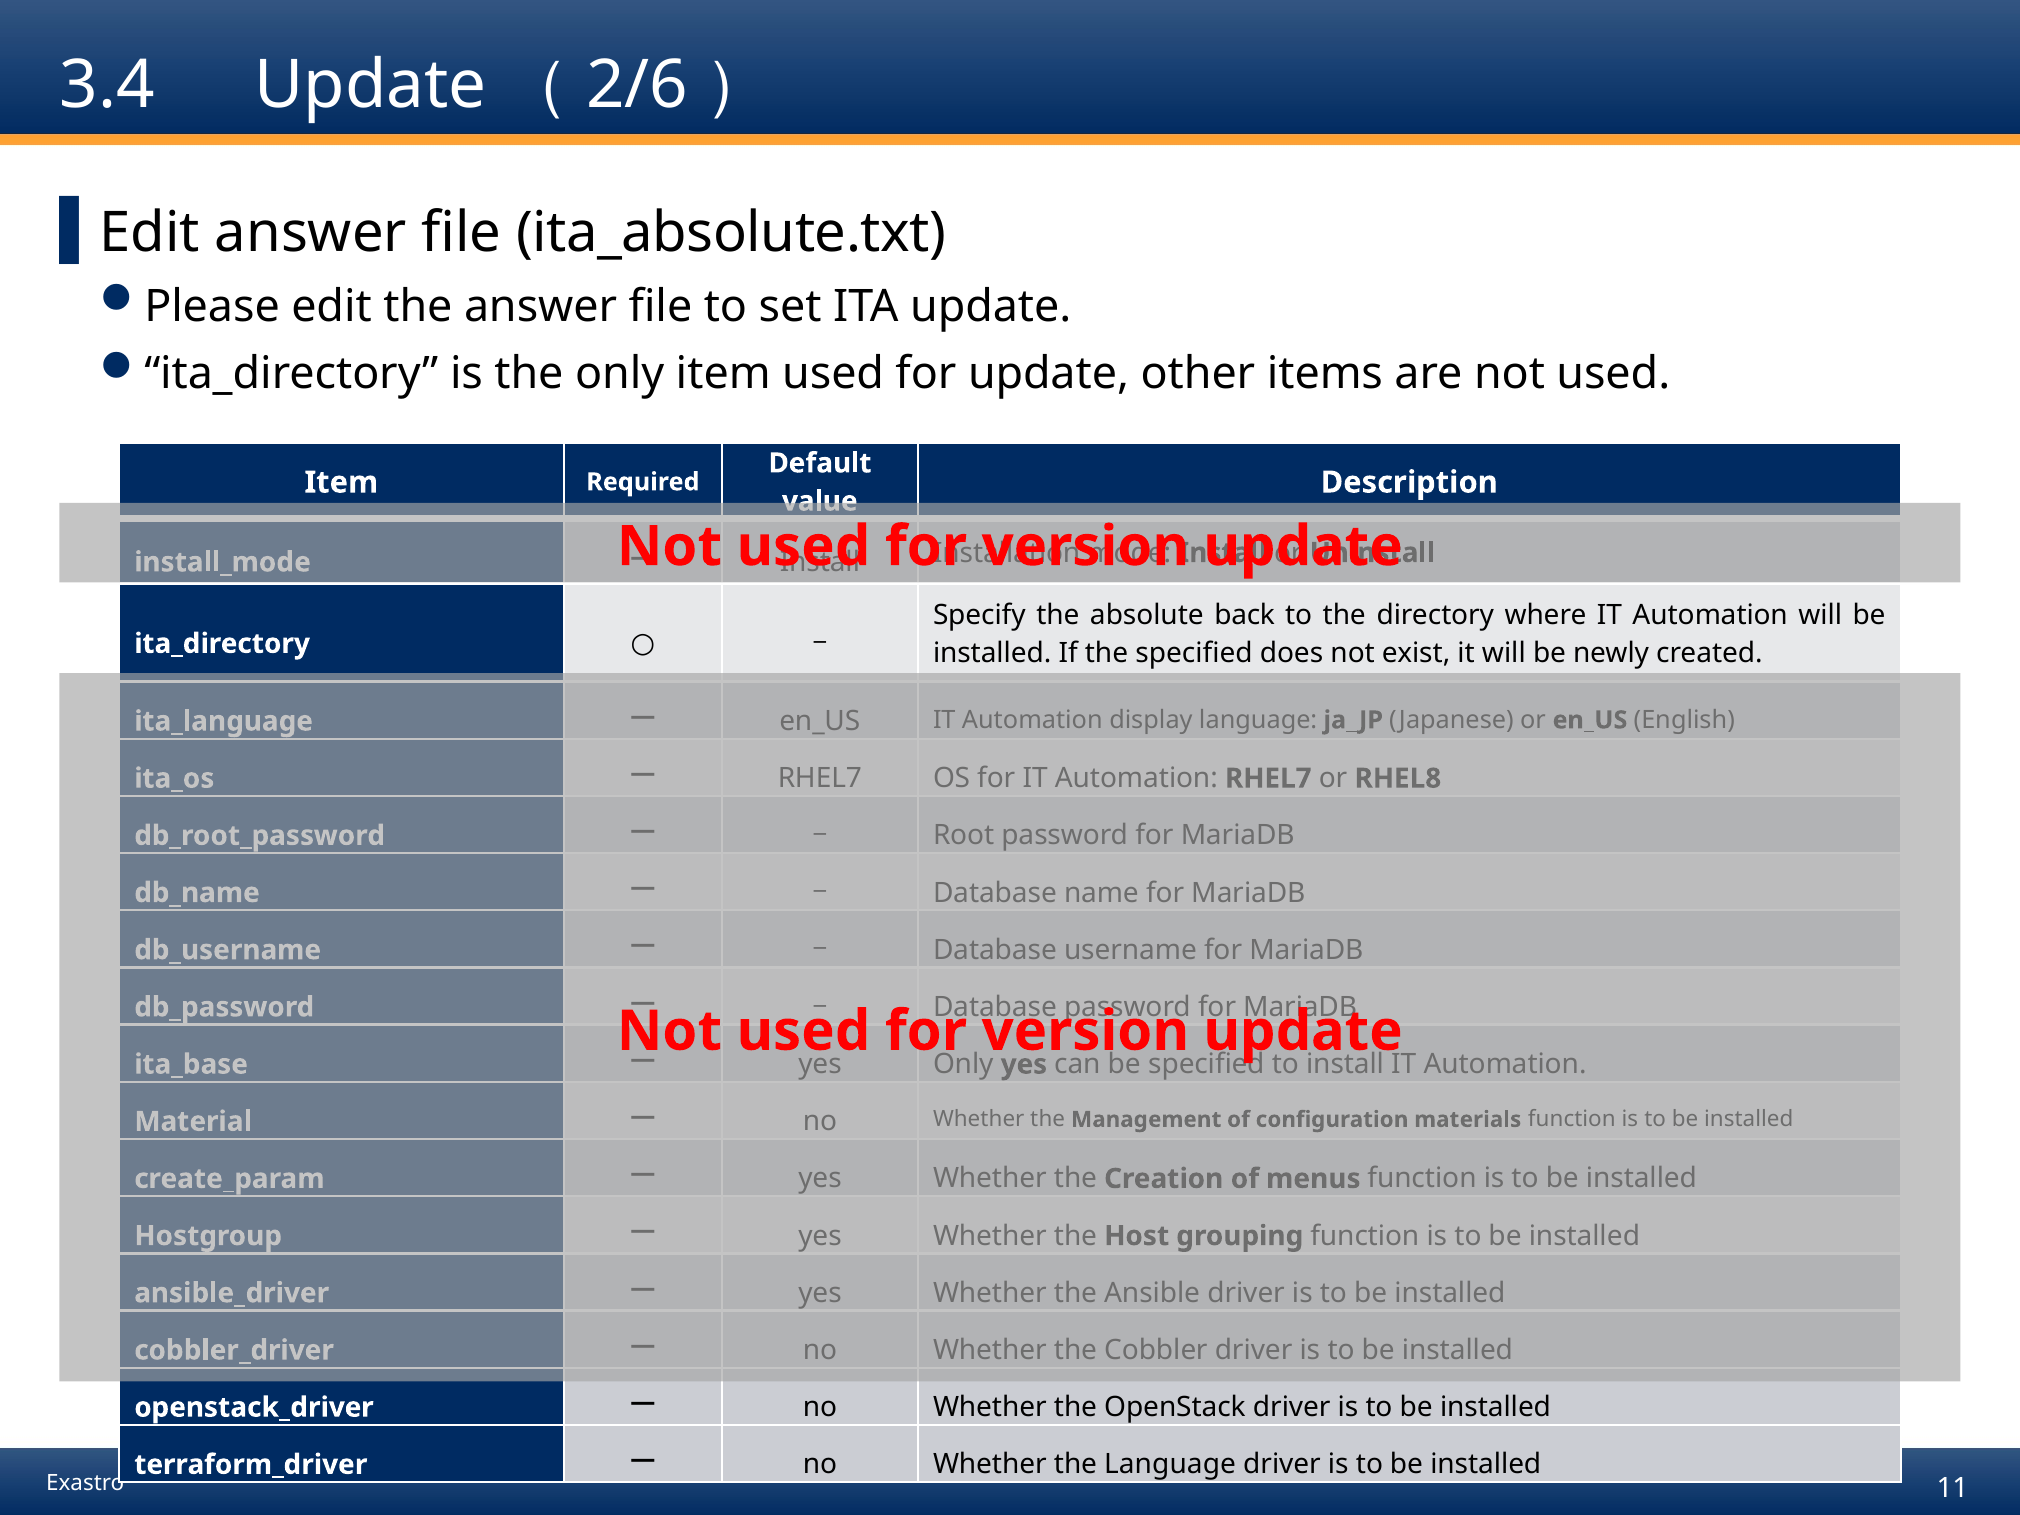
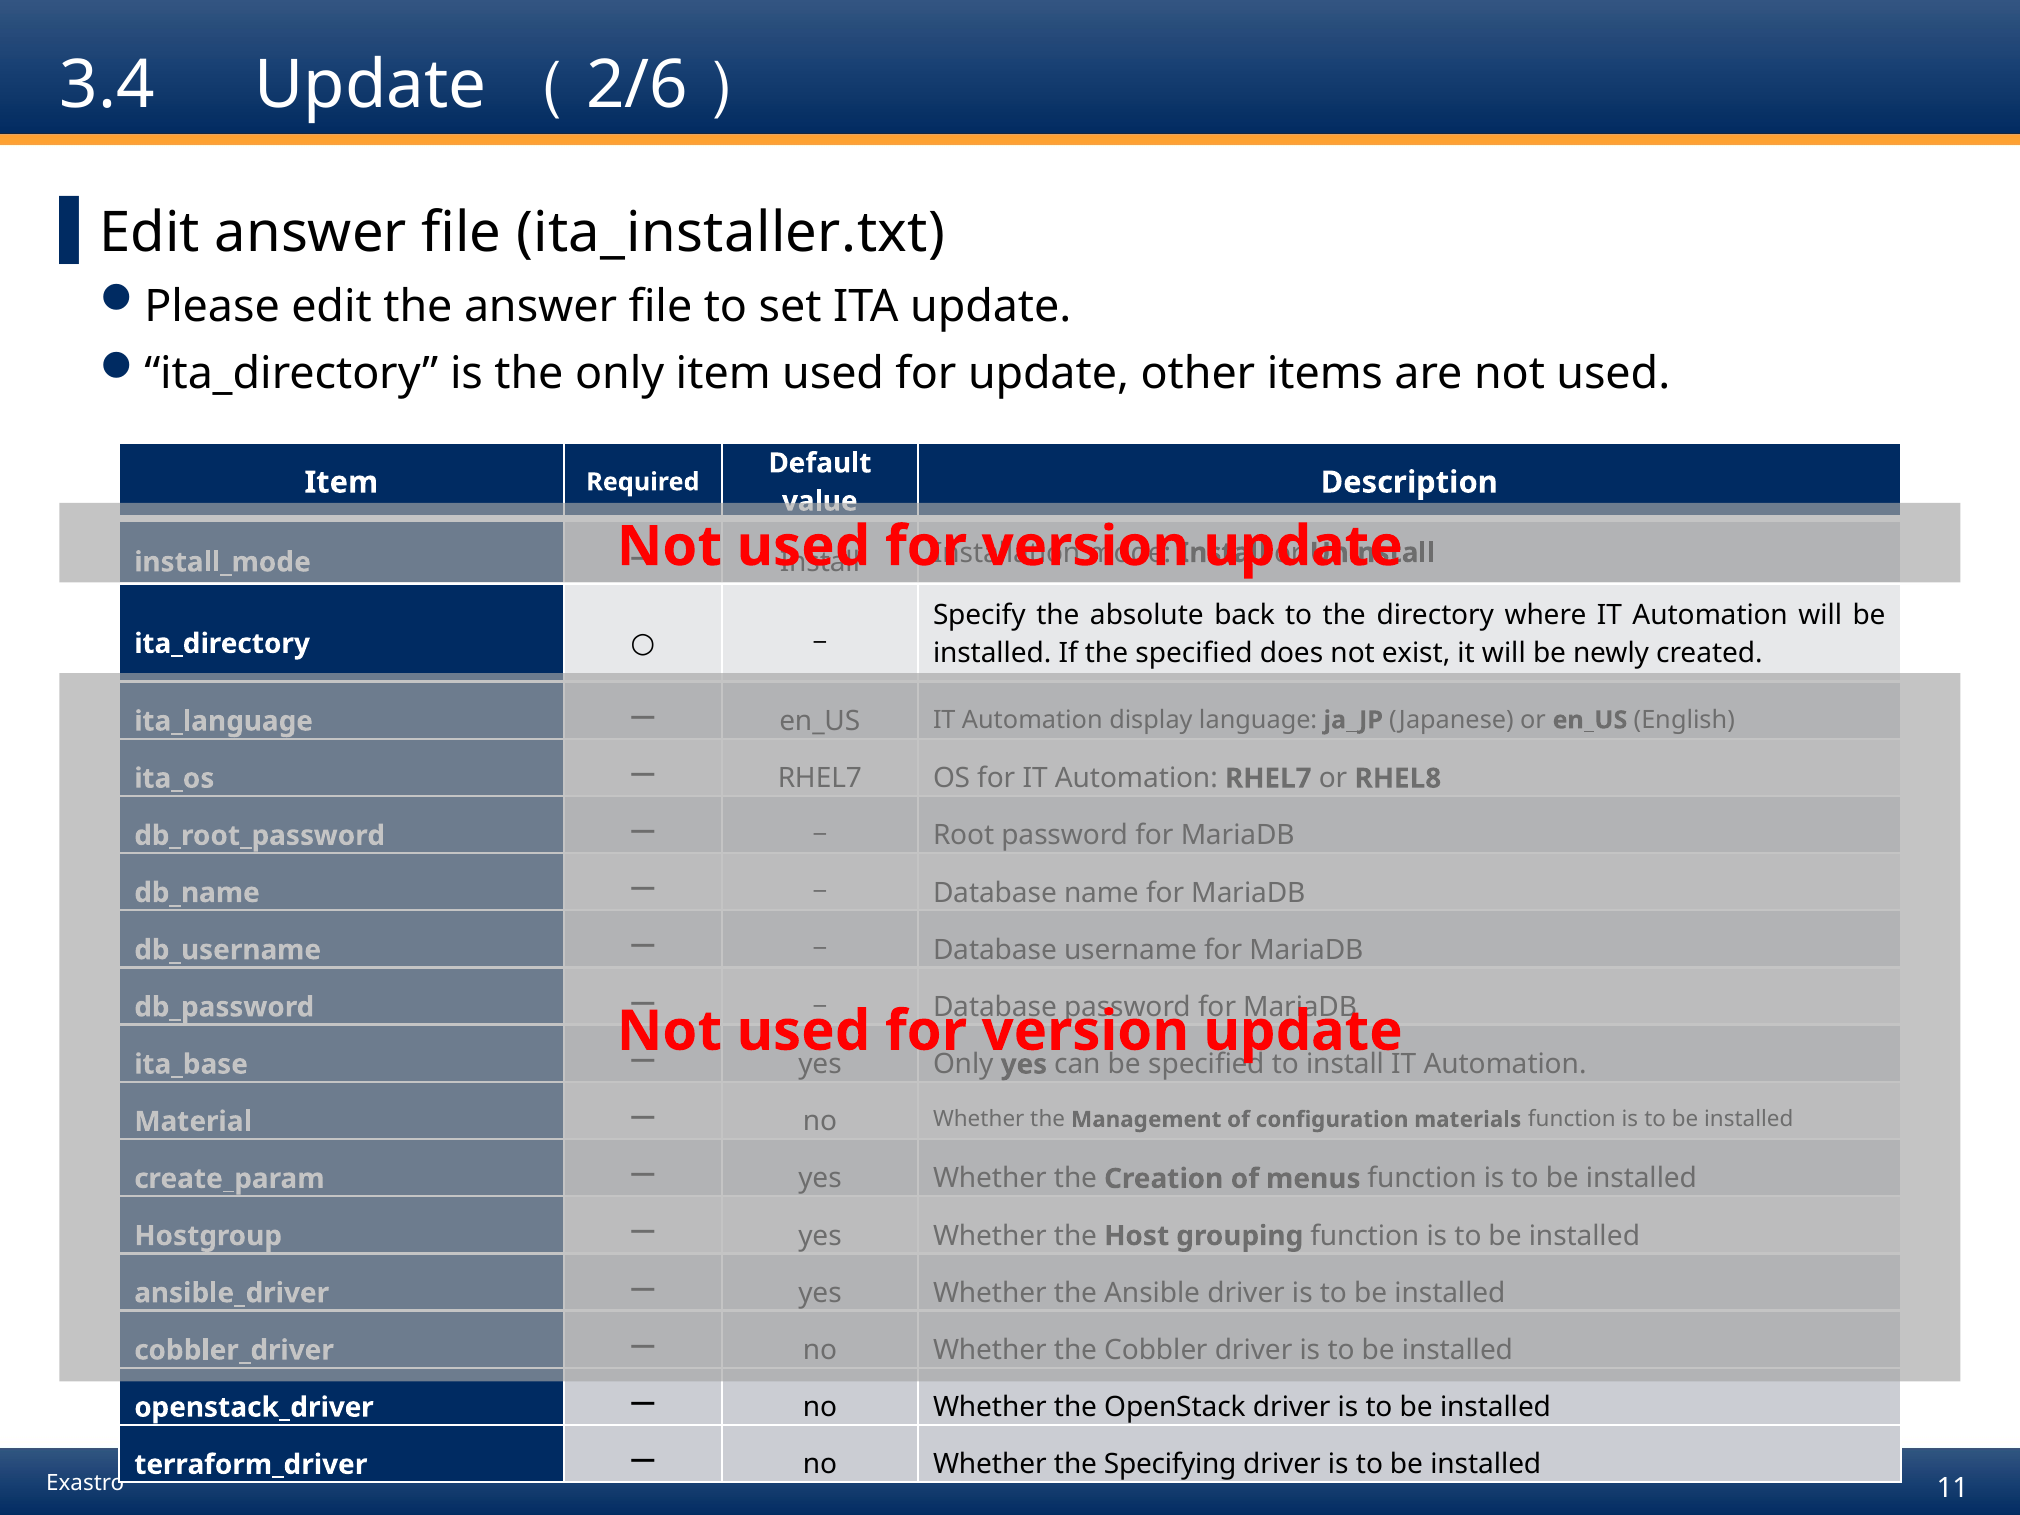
ita_absolute.txt: ita_absolute.txt -> ita_installer.txt (731, 233)
the Language: Language -> Specifying (1170, 1465)
